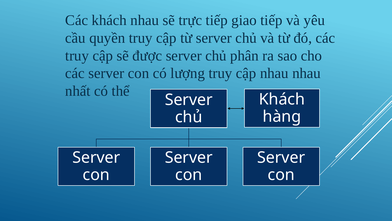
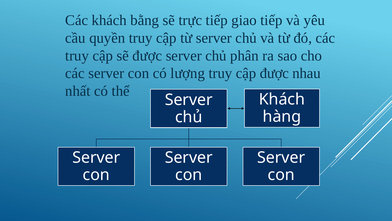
khách nhau: nhau -> bằng (145, 20)
cập nhau: nhau -> được (274, 73)
